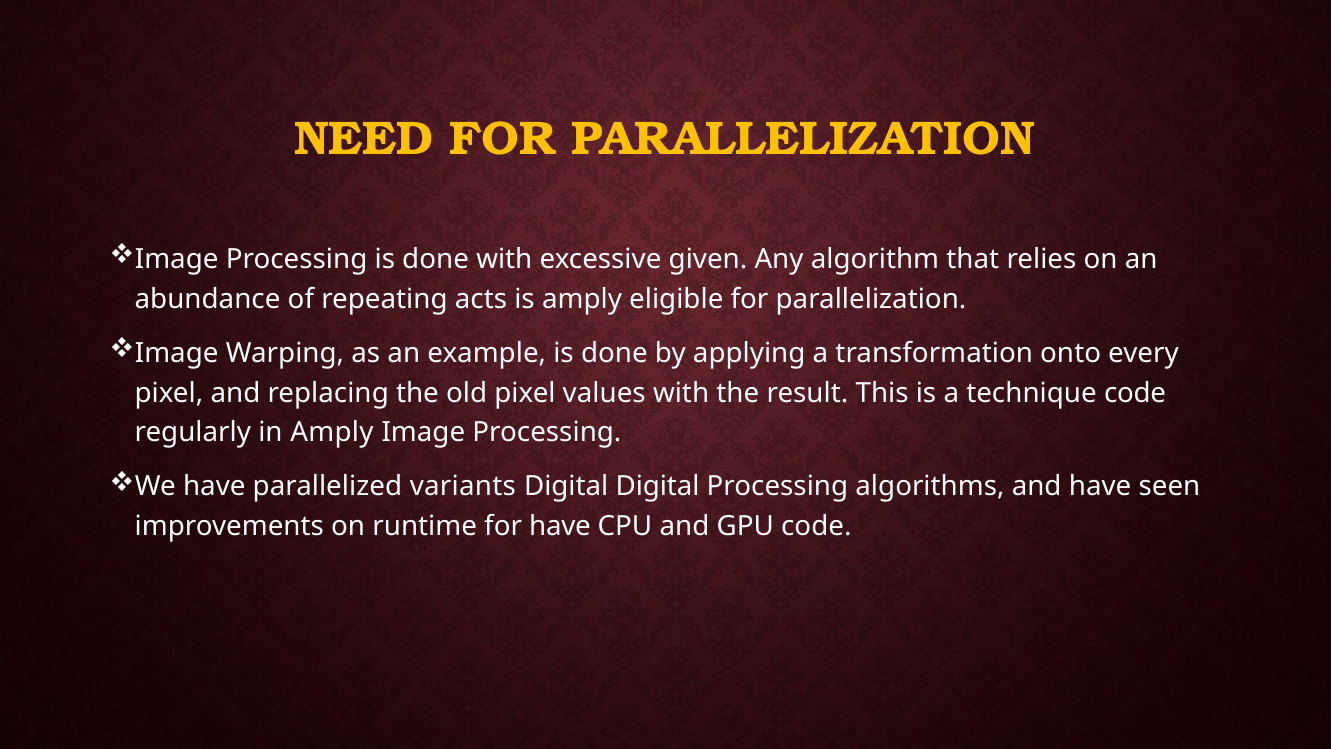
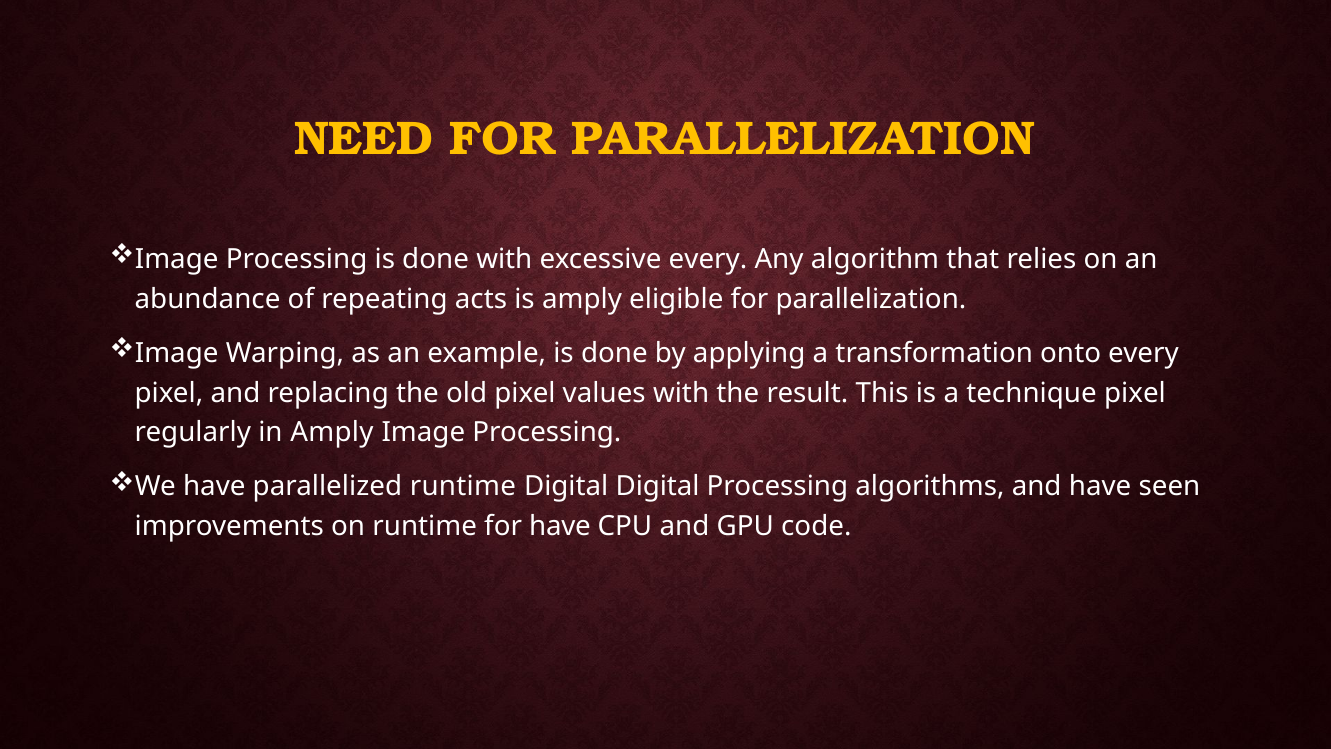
excessive given: given -> every (708, 259)
technique code: code -> pixel (1135, 393)
parallelized variants: variants -> runtime (463, 486)
